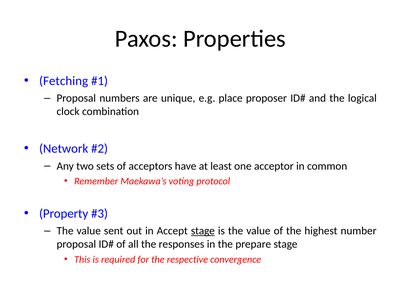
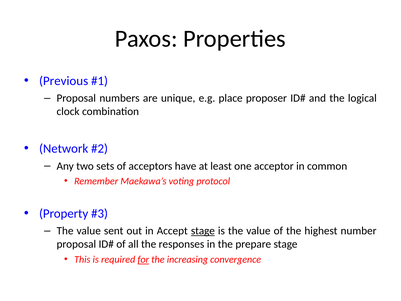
Fetching: Fetching -> Previous (64, 81)
for underline: none -> present (143, 259)
respective: respective -> increasing (187, 259)
